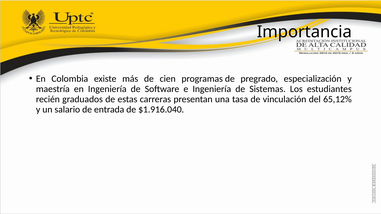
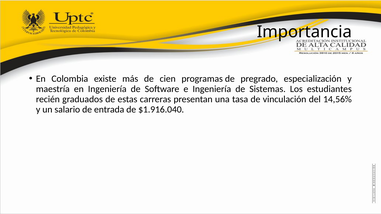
65,12%: 65,12% -> 14,56% (337, 99)
